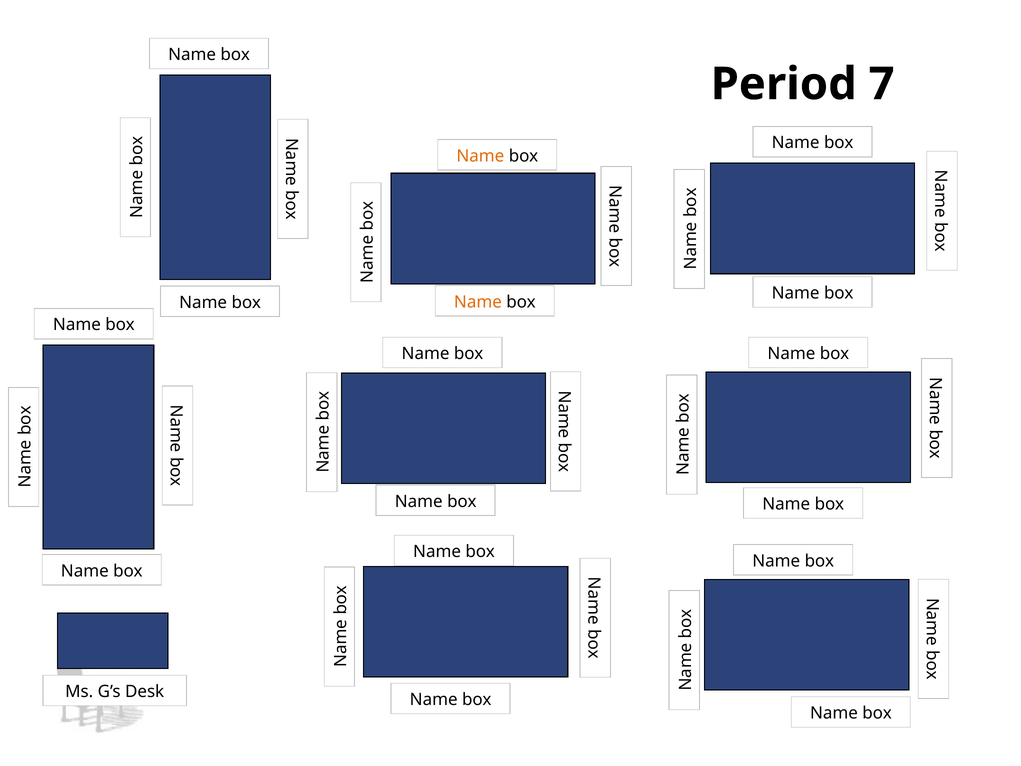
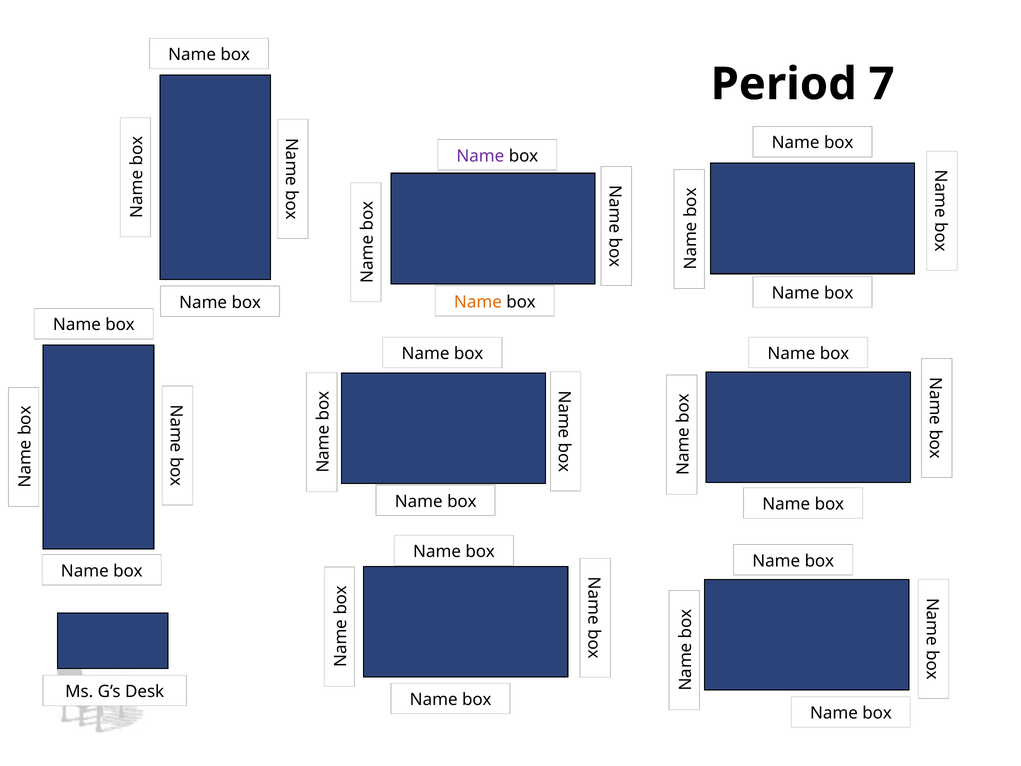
Name colour: orange -> purple (480, 156)
